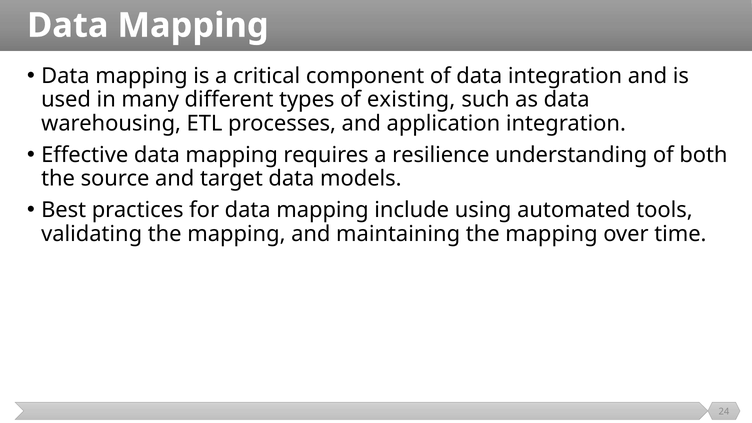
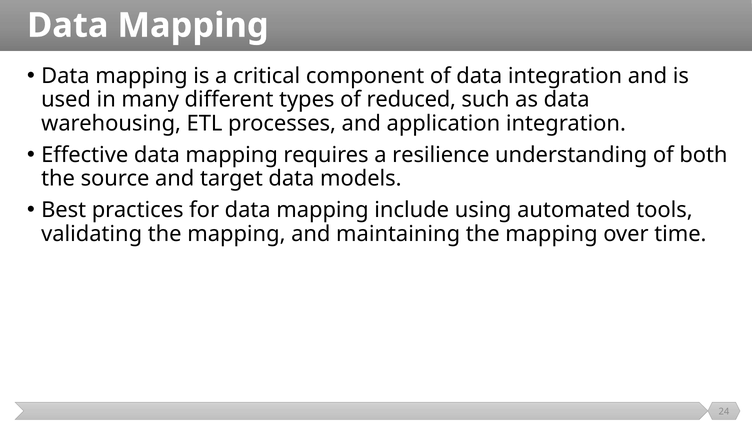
existing: existing -> reduced (411, 100)
